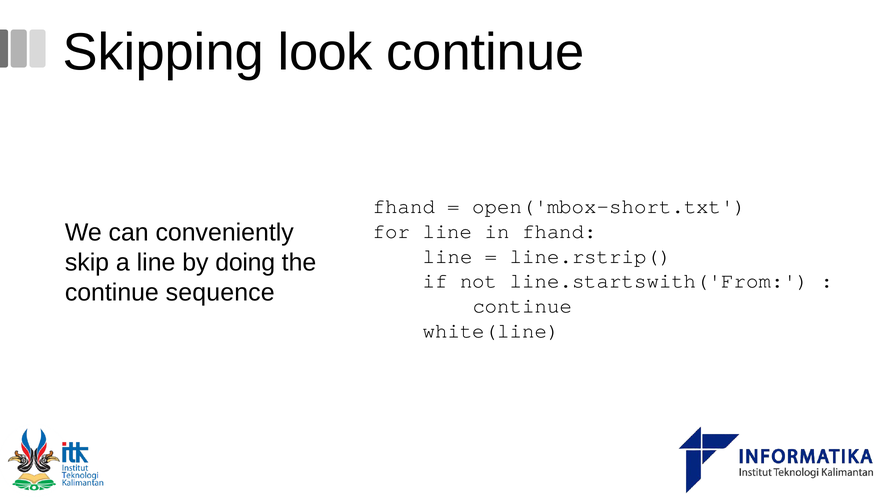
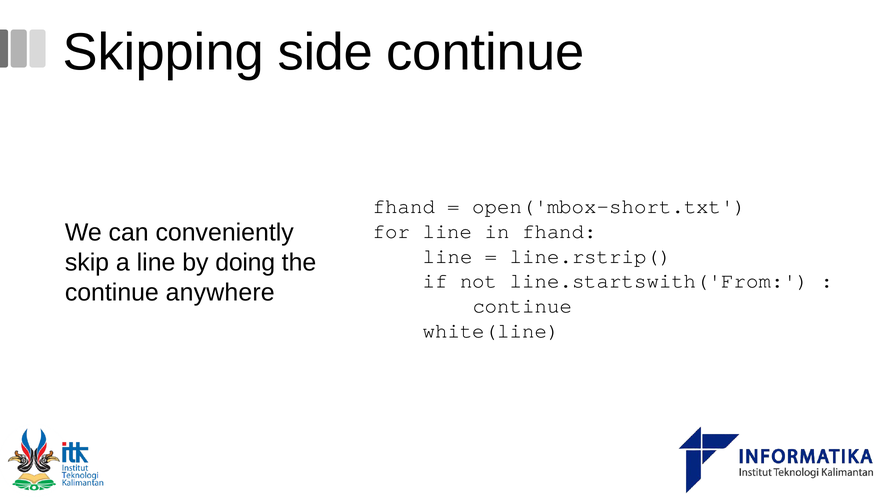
look: look -> side (325, 52)
sequence: sequence -> anywhere (220, 293)
